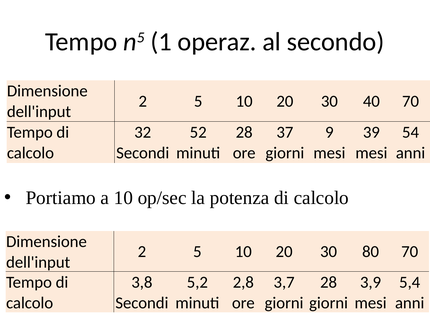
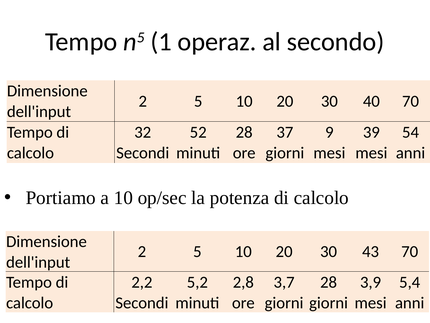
80: 80 -> 43 (371, 251)
3,8: 3,8 -> 2,2 (142, 282)
